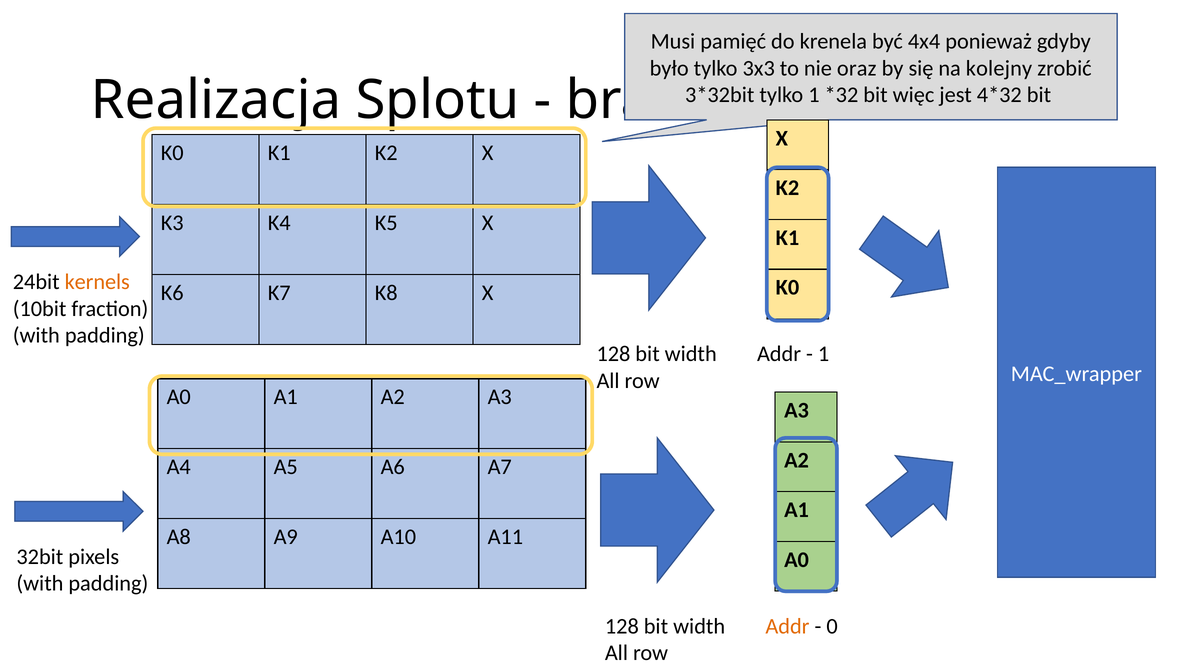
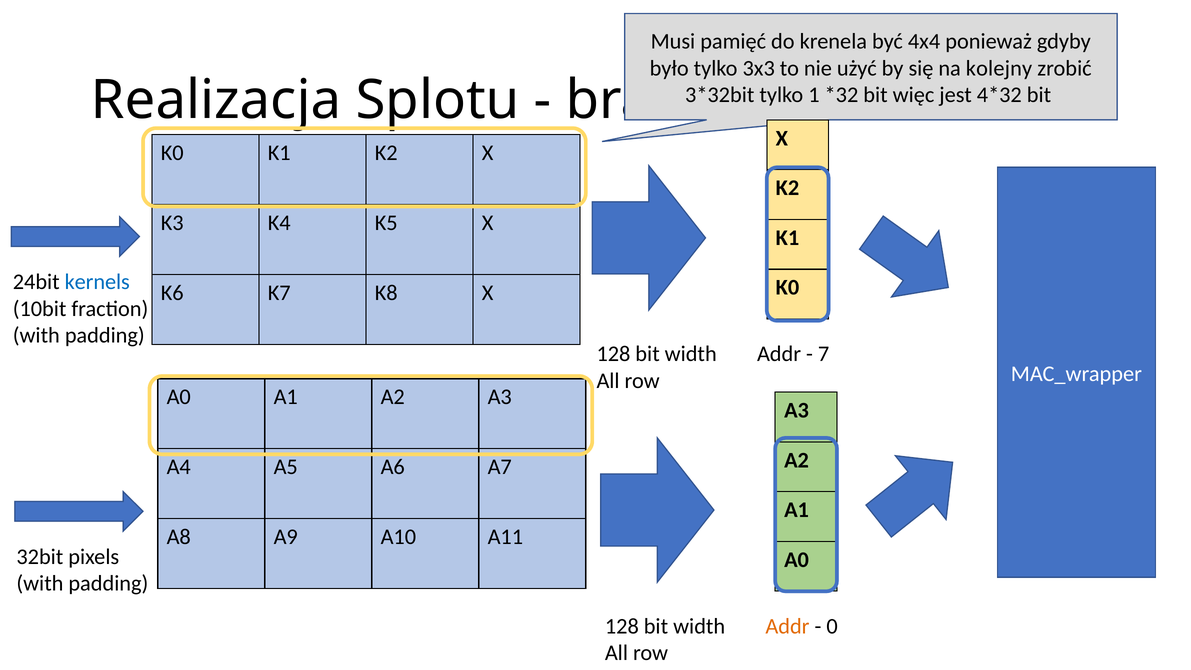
oraz: oraz -> użyć (857, 68)
kernels colour: orange -> blue (97, 282)
1: 1 -> 7 (824, 354)
